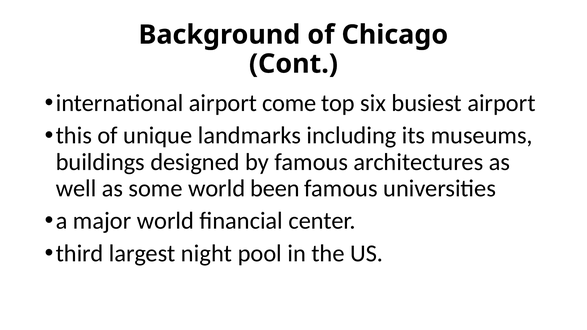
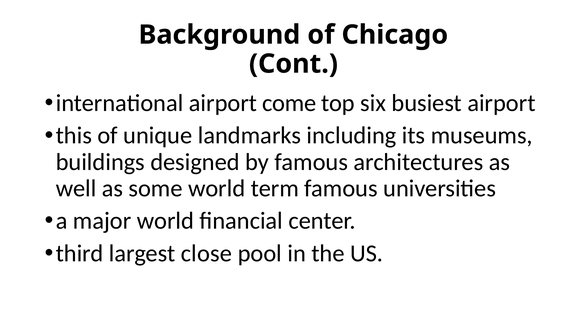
been: been -> term (275, 188)
night: night -> close (206, 253)
